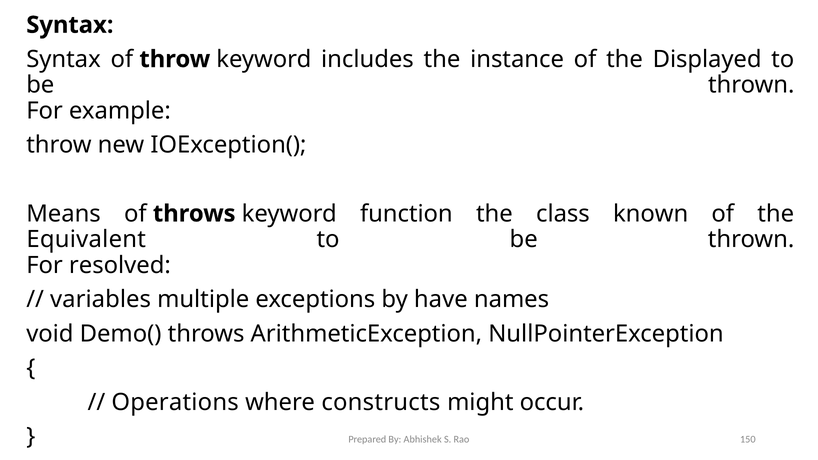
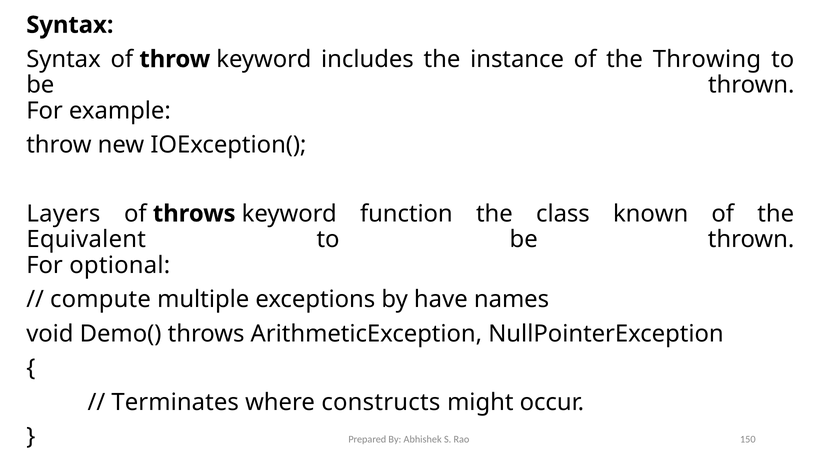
Displayed: Displayed -> Throwing (707, 59)
Means: Means -> Layers (63, 214)
resolved: resolved -> optional (120, 265)
variables: variables -> compute (100, 300)
Operations: Operations -> Terminates (175, 402)
